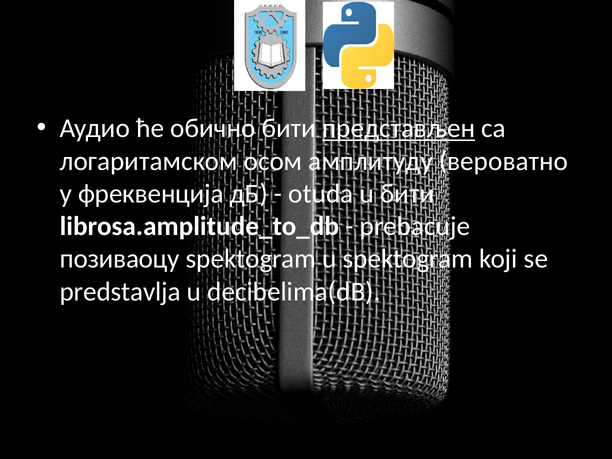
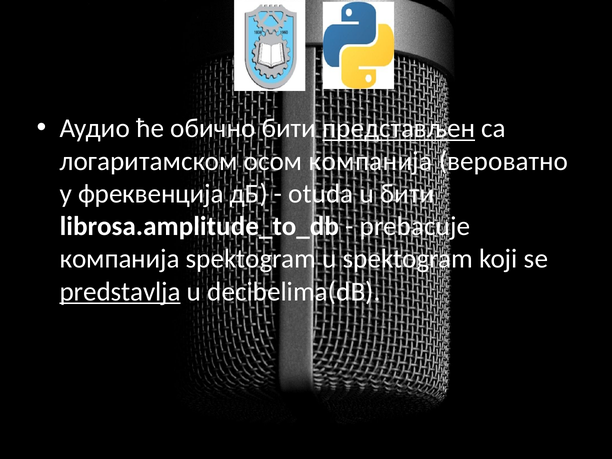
осом амплитуду: амплитуду -> компанија (371, 161)
позиваоцу: позиваоцу -> компанија (120, 259)
predstavlja underline: none -> present (120, 292)
